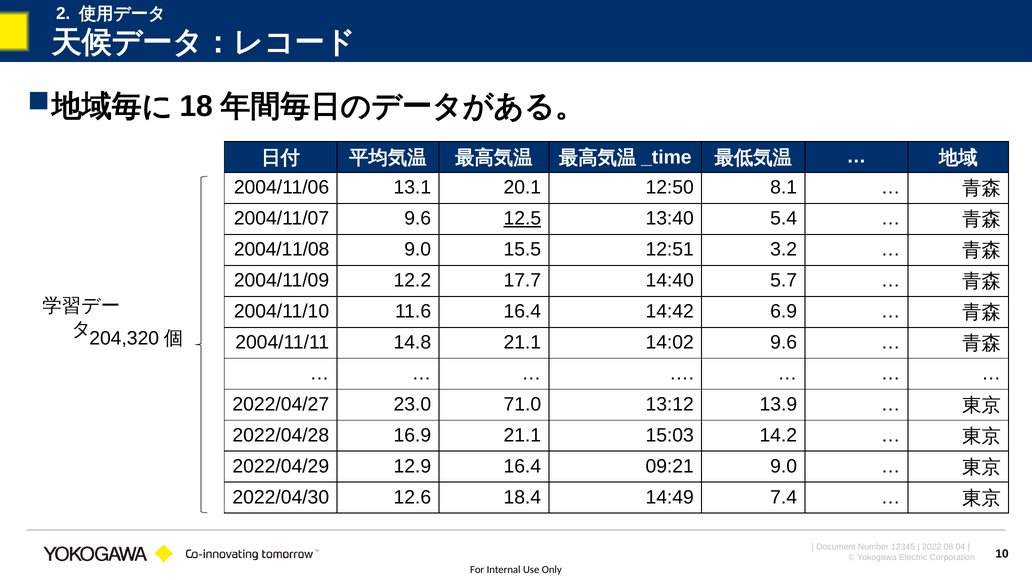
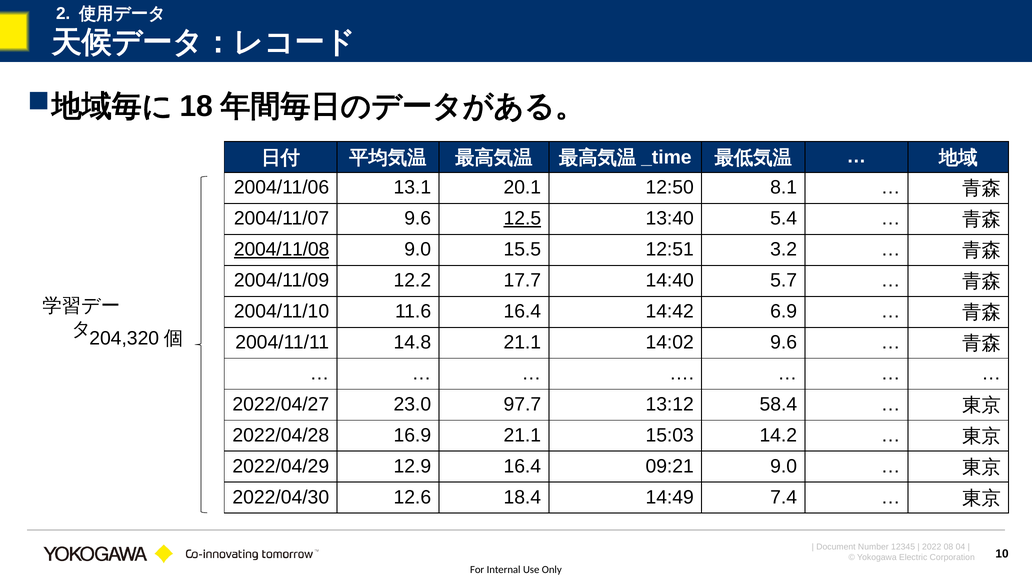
2004/11/08 underline: none -> present (282, 250)
71.0: 71.0 -> 97.7 (522, 405)
13.9: 13.9 -> 58.4 (778, 405)
